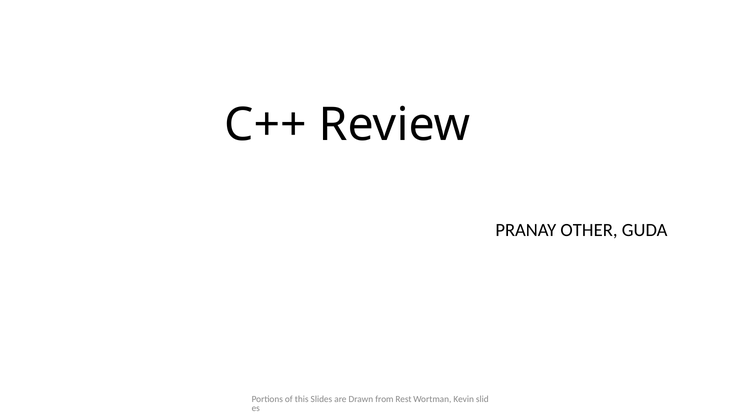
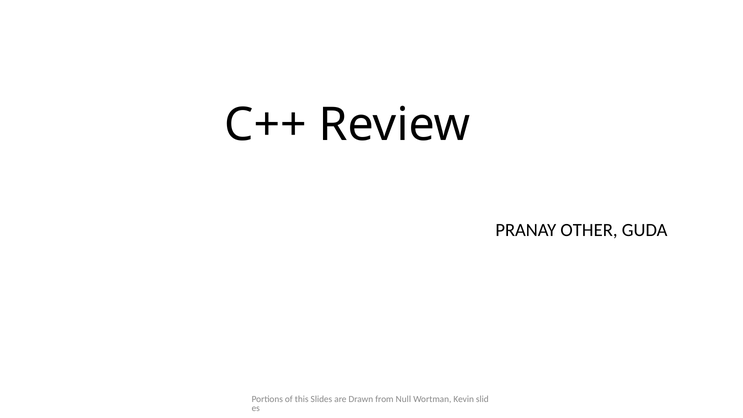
Rest: Rest -> Null (403, 399)
